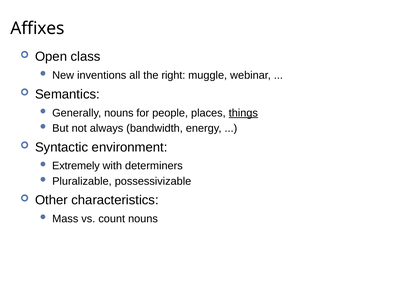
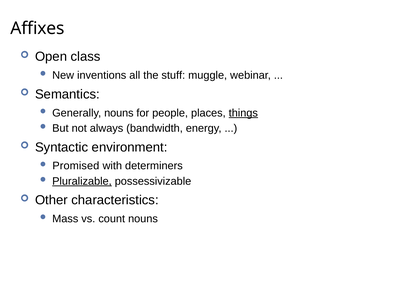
right: right -> stuff (173, 75)
Extremely: Extremely -> Promised (76, 166)
Pluralizable underline: none -> present (82, 181)
